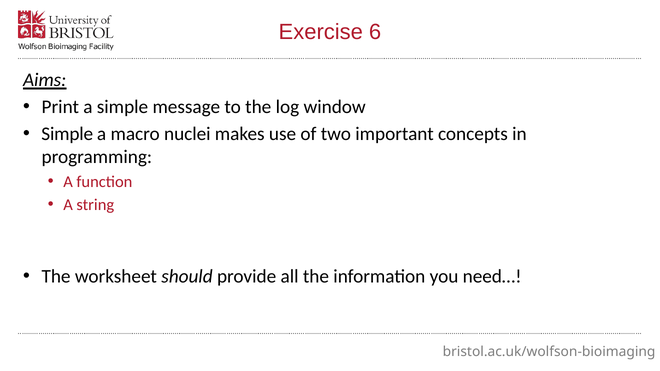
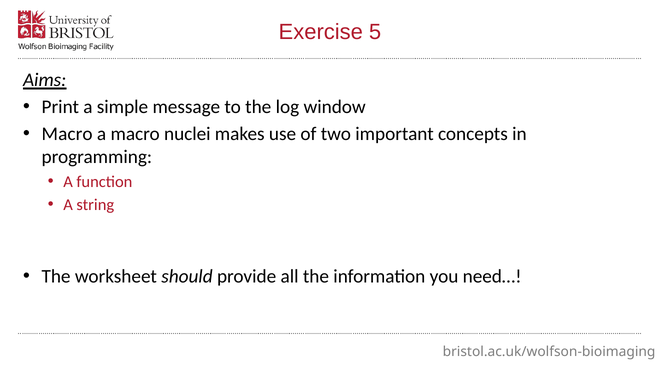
6: 6 -> 5 (375, 32)
Simple: Simple -> Macro (67, 134)
